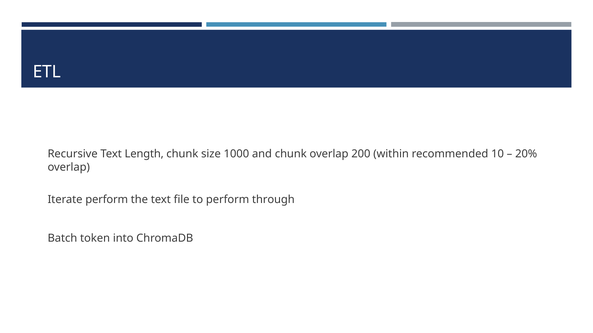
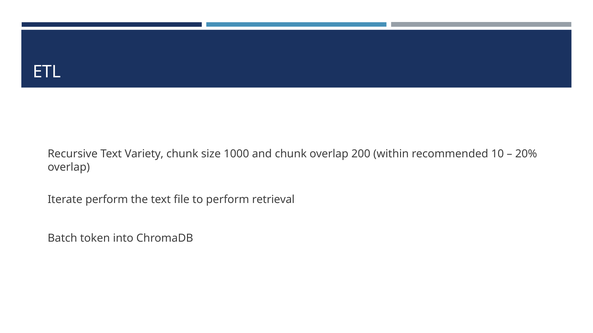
Length: Length -> Variety (144, 154)
through: through -> retrieval (273, 200)
